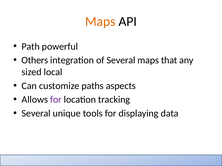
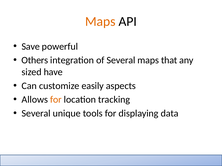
Path: Path -> Save (31, 47)
local: local -> have (53, 72)
paths: paths -> easily (93, 86)
for colour: purple -> orange (56, 100)
